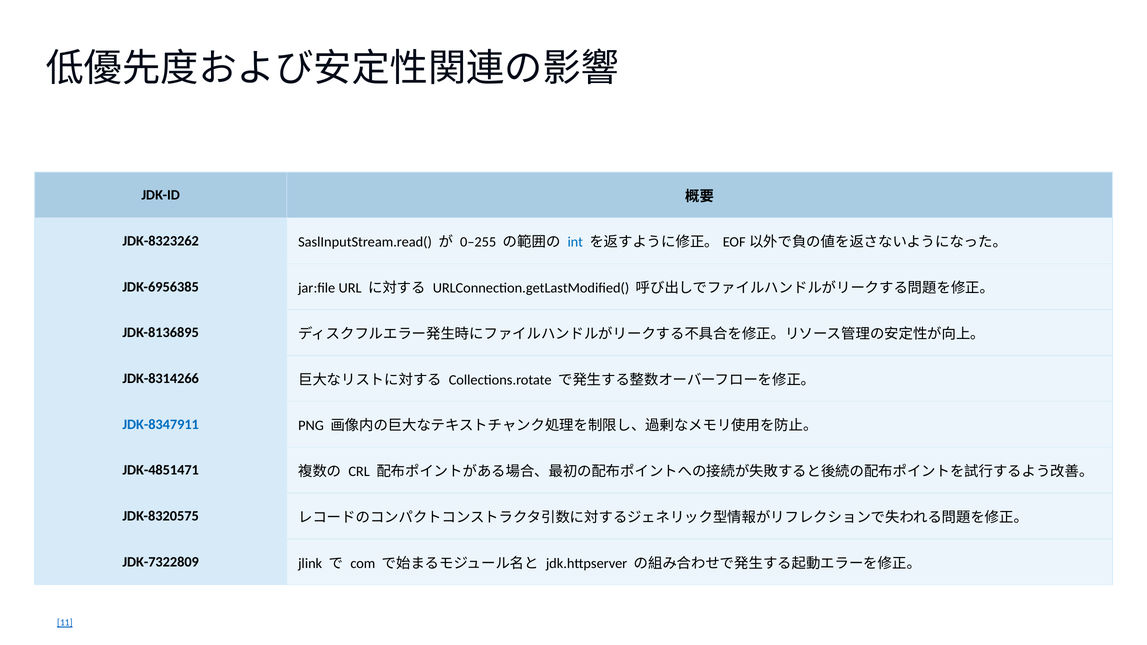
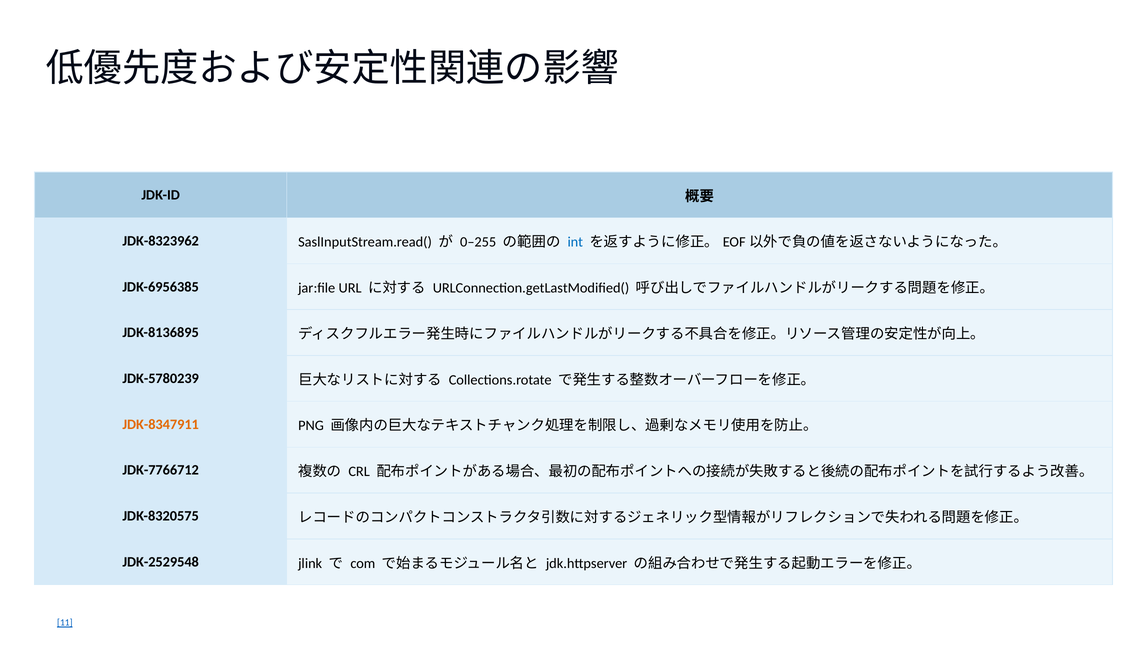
JDK-8323262: JDK-8323262 -> JDK-8323962 (161, 241)
JDK-8314266: JDK-8314266 -> JDK-5780239 (161, 379)
JDK-8347911 colour: blue -> orange (161, 425)
JDK-4851471: JDK-4851471 -> JDK-7766712 (161, 470)
JDK-7322809: JDK-7322809 -> JDK-2529548 (161, 562)
